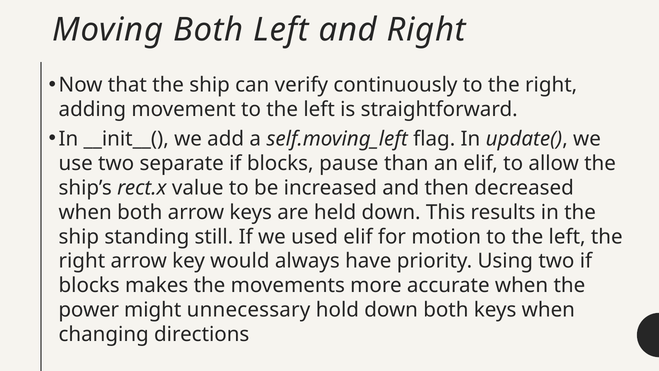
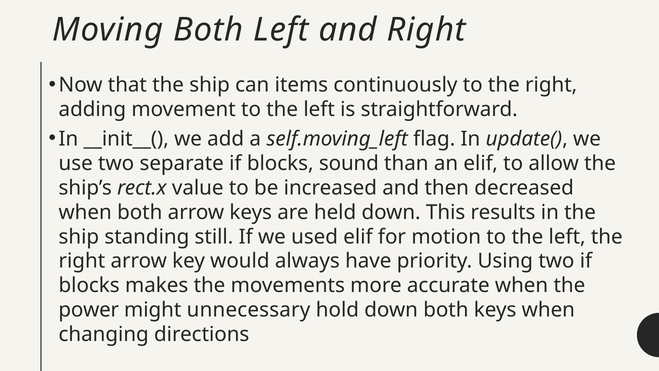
verify: verify -> items (301, 85)
pause: pause -> sound (349, 163)
